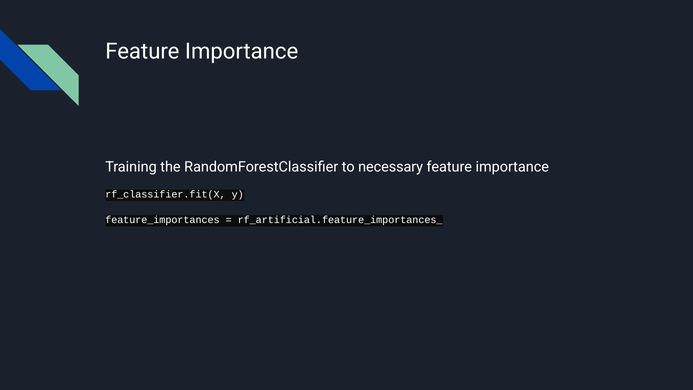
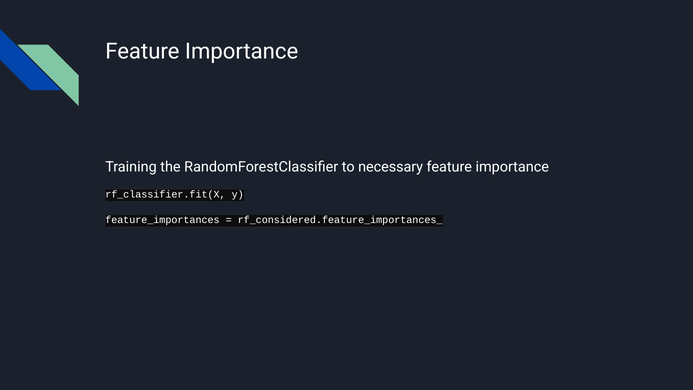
rf_artificial.feature_importances_: rf_artificial.feature_importances_ -> rf_considered.feature_importances_ (340, 220)
